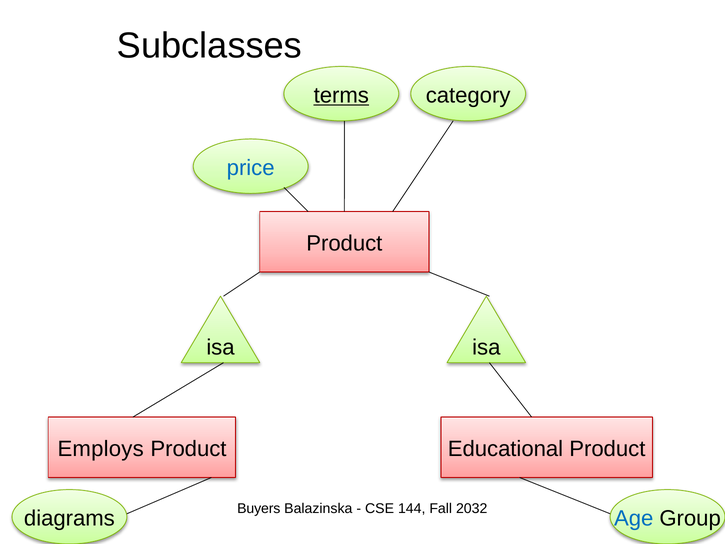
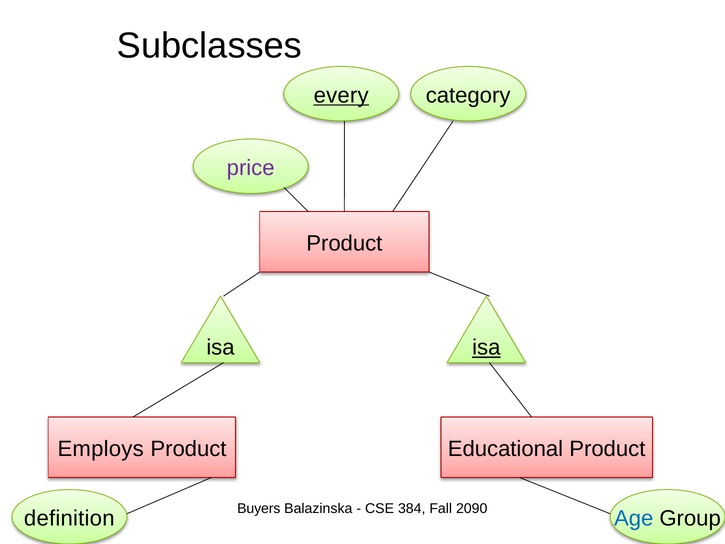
terms: terms -> every (341, 95)
price colour: blue -> purple (251, 168)
isa underline: none -> present (486, 347)
144: 144 -> 384 (412, 508)
2032: 2032 -> 2090 (472, 508)
diagrams: diagrams -> definition (69, 518)
